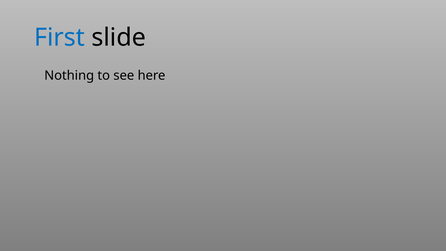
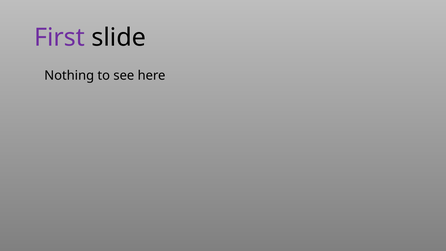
First colour: blue -> purple (59, 37)
